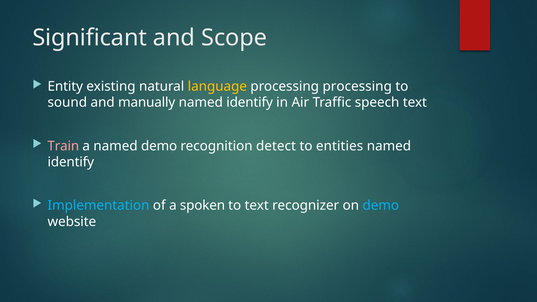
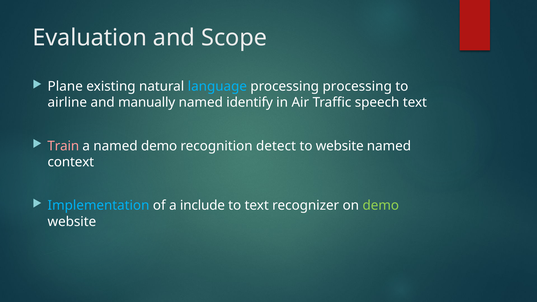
Significant: Significant -> Evaluation (90, 38)
Entity: Entity -> Plane (65, 86)
language colour: yellow -> light blue (217, 86)
sound: sound -> airline (67, 103)
to entities: entities -> website (340, 146)
identify: identify -> context (71, 162)
spoken: spoken -> include (202, 206)
demo colour: light blue -> light green (381, 206)
